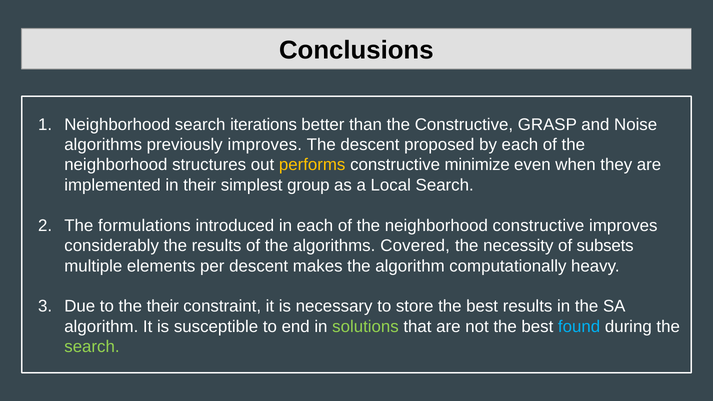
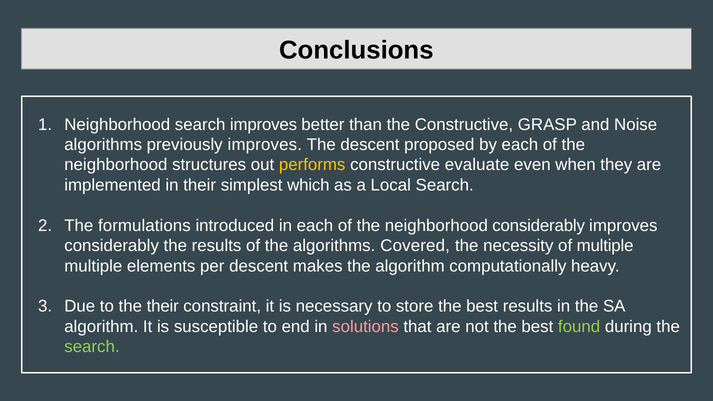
search iterations: iterations -> improves (264, 125)
minimize: minimize -> evaluate (477, 165)
group: group -> which (308, 185)
neighborhood constructive: constructive -> considerably (539, 226)
of subsets: subsets -> multiple (605, 246)
solutions colour: light green -> pink (365, 327)
found colour: light blue -> light green (579, 327)
